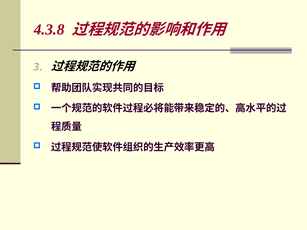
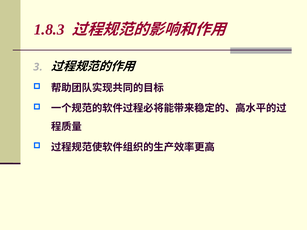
4.3.8: 4.3.8 -> 1.8.3 (49, 30)
